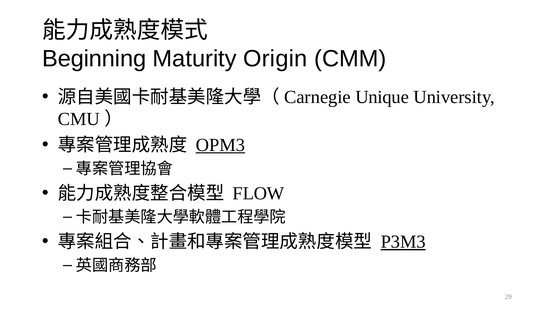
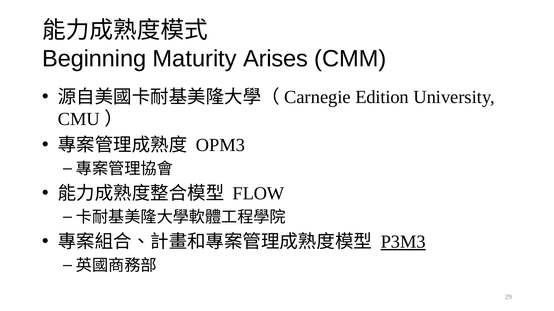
Origin: Origin -> Arises (276, 59)
Unique: Unique -> Edition (382, 97)
OPM3 underline: present -> none (220, 145)
